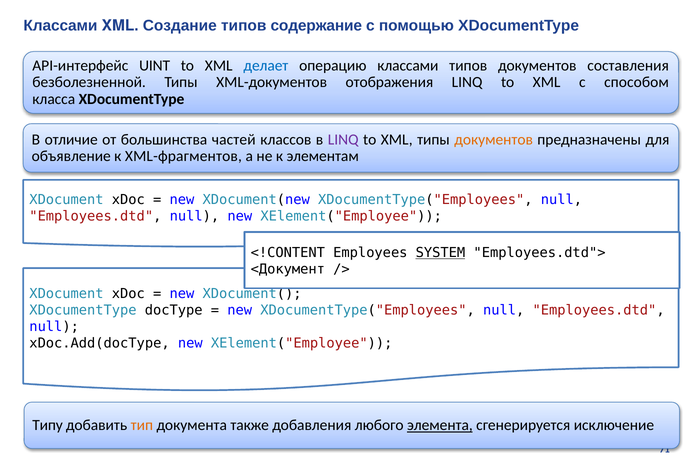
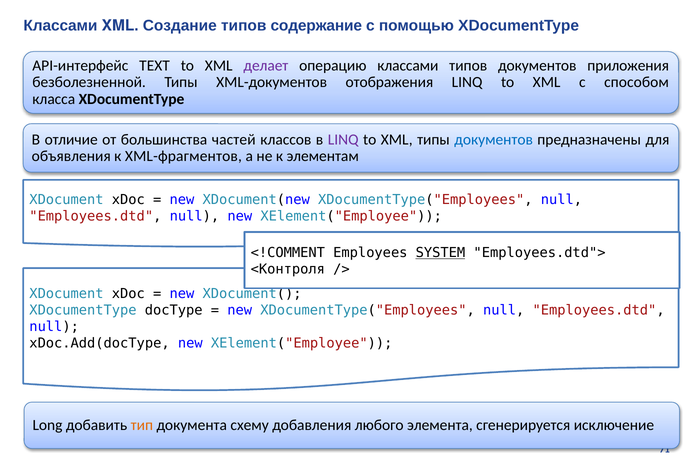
UINT: UINT -> TEXT (155, 66)
делает colour: blue -> purple (266, 66)
составления: составления -> приложения (628, 66)
документов colour: orange -> blue (494, 139)
объявление: объявление -> объявления (71, 156)
<!CONTENT: <!CONTENT -> <!COMMENT (288, 253)
<Документ: <Документ -> <Контроля (288, 269)
Типу: Типу -> Long (47, 425)
также: также -> схему (250, 425)
элемента underline: present -> none (440, 425)
